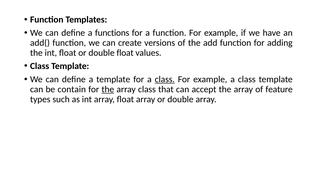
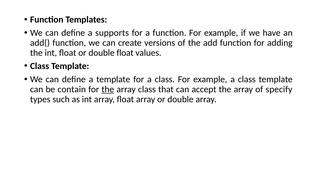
functions: functions -> supports (112, 33)
class underline: present -> none (165, 79)
feature: feature -> specify (279, 89)
